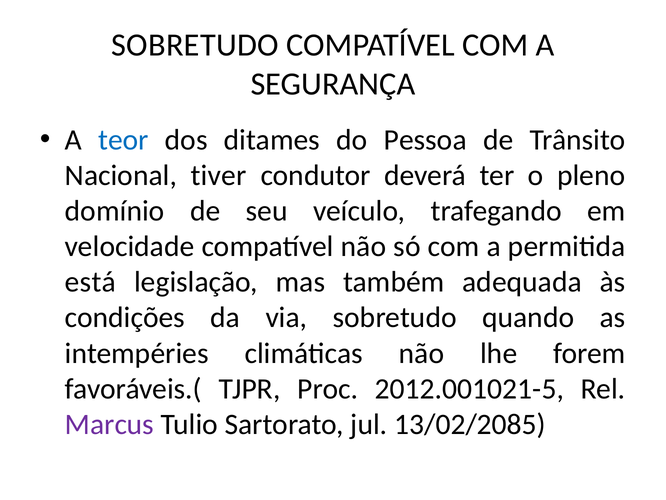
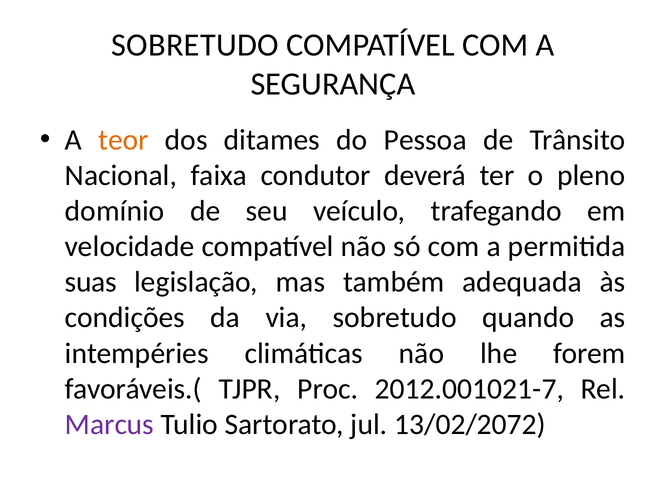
teor colour: blue -> orange (123, 140)
tiver: tiver -> faixa (219, 175)
está: está -> suas (91, 282)
2012.001021-5: 2012.001021-5 -> 2012.001021-7 (469, 388)
13/02/2085: 13/02/2085 -> 13/02/2072 (470, 424)
